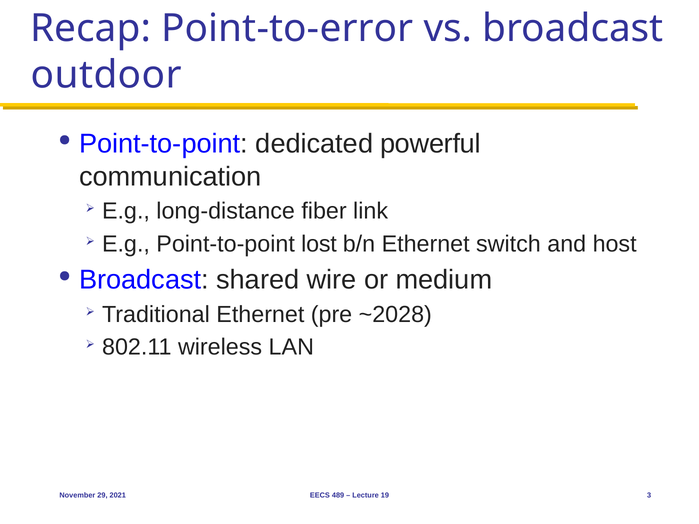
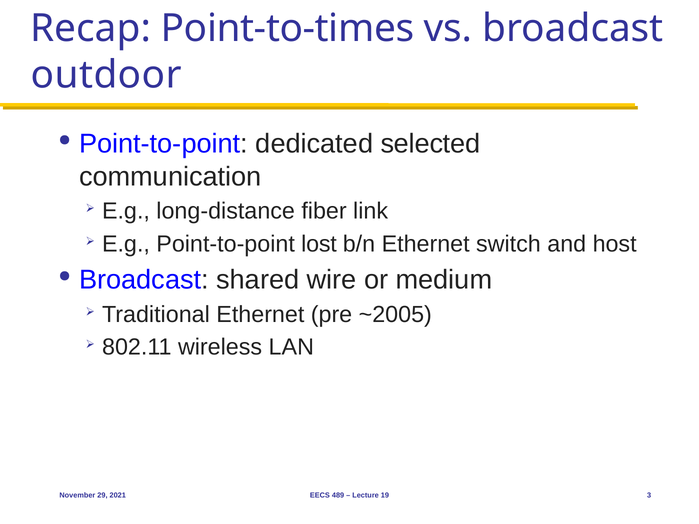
Point-to-error: Point-to-error -> Point-to-times (287, 28)
powerful: powerful -> selected (430, 144)
~2028: ~2028 -> ~2005 (395, 315)
